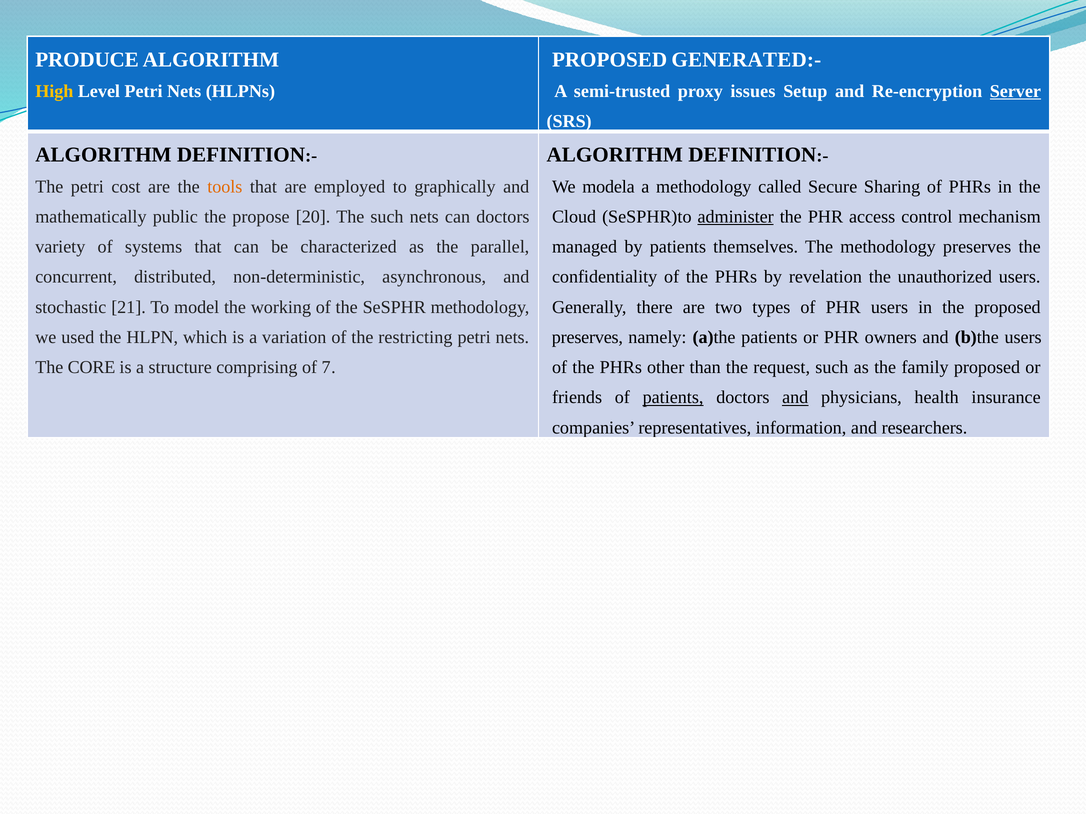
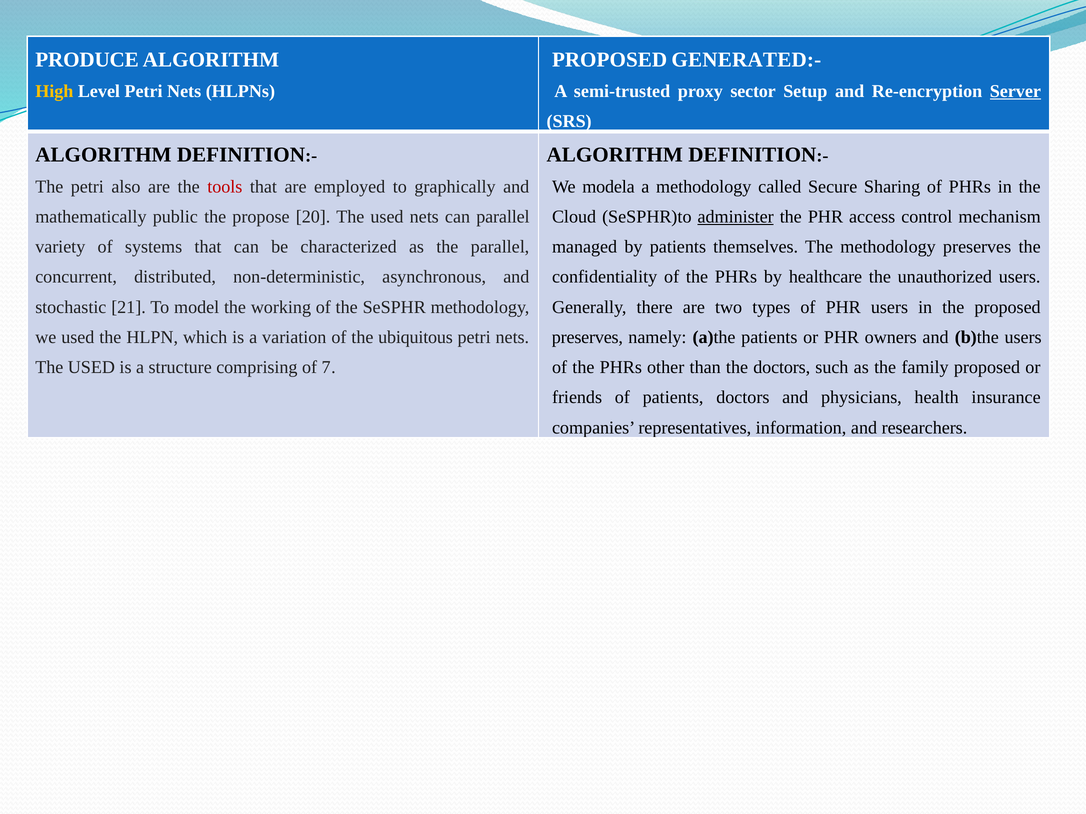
issues: issues -> sector (753, 91)
cost: cost -> also (126, 187)
tools colour: orange -> red (225, 187)
20 The such: such -> used (387, 217)
can doctors: doctors -> parallel (503, 217)
revelation: revelation -> healthcare (826, 277)
restricting: restricting -> ubiquitous (416, 337)
CORE: CORE -> USED (91, 368)
the request: request -> doctors (782, 368)
patients underline: present -> none (673, 398)
and underline: present -> none (795, 398)
